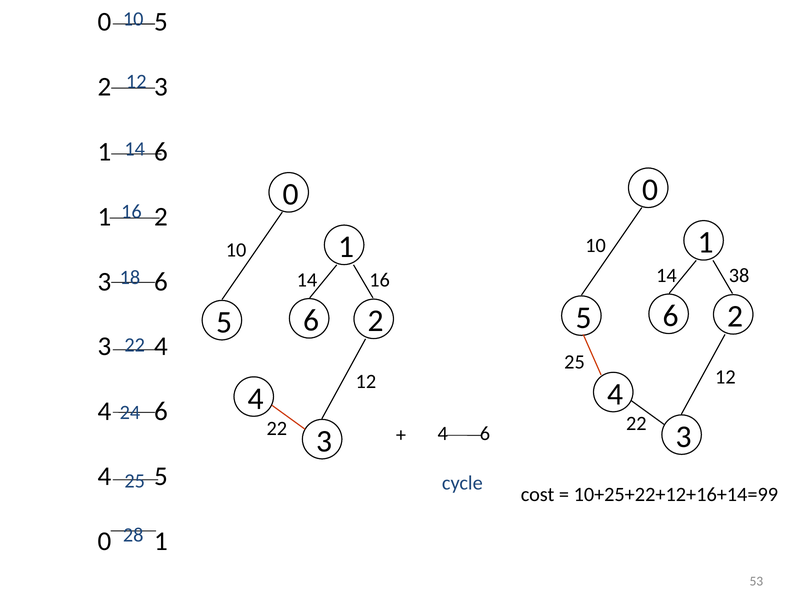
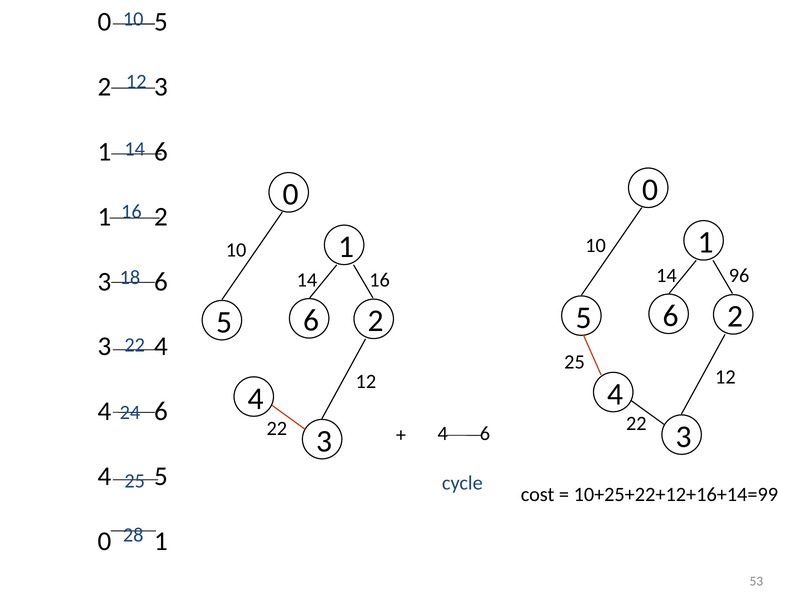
38: 38 -> 96 (739, 276)
